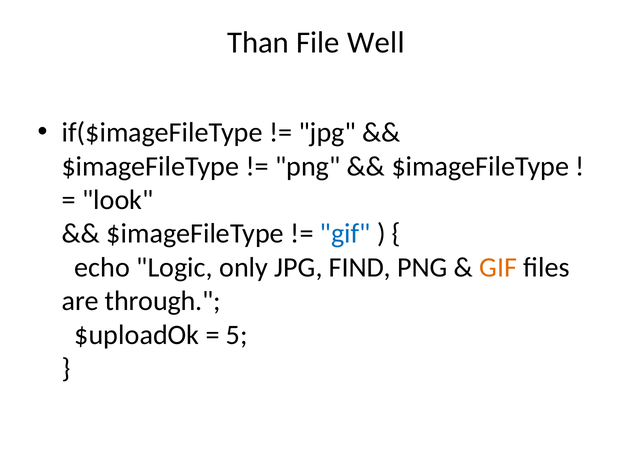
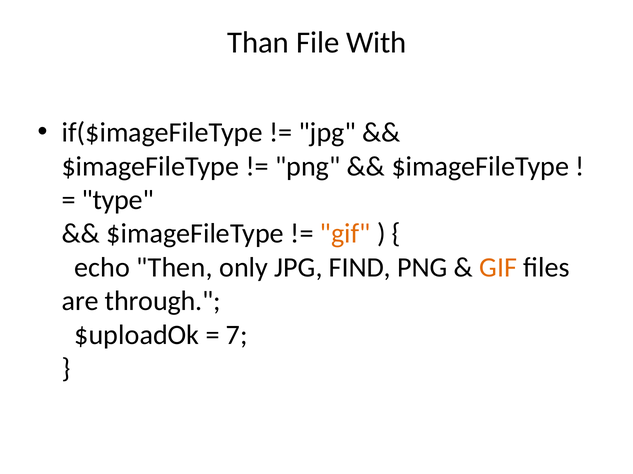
Well: Well -> With (376, 43)
look: look -> type (118, 200)
gif colour: blue -> orange (345, 234)
Logic: Logic -> Then (174, 268)
5: 5 -> 7 (237, 335)
